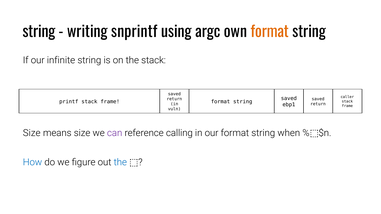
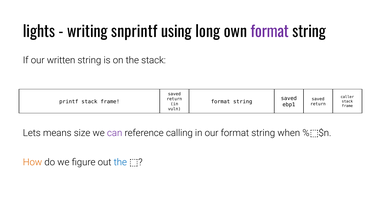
string: string -> lights (39, 32)
argc: argc -> long (208, 32)
format colour: orange -> purple (270, 32)
infinite: infinite -> written (61, 60)
Size: Size -> Lets (32, 133)
How colour: blue -> orange (32, 162)
